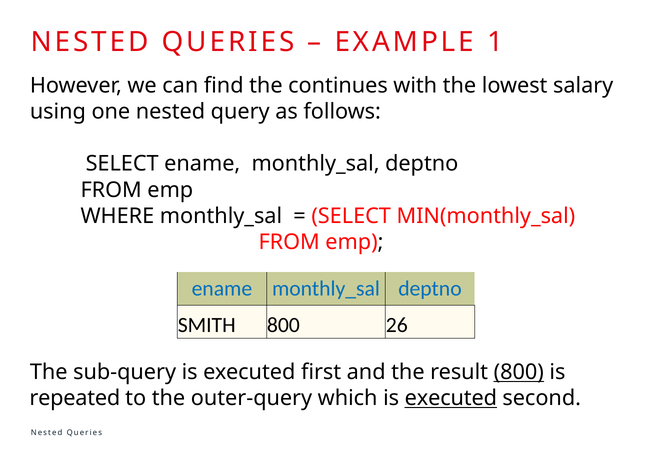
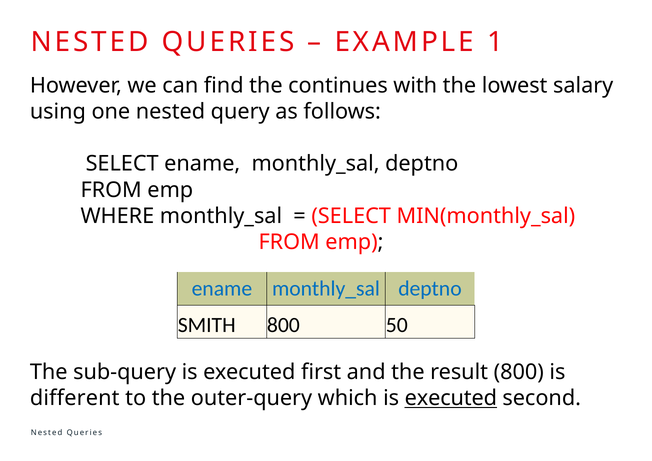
26: 26 -> 50 (397, 325)
800 underline: present -> none (519, 372)
repeated: repeated -> different (75, 398)
